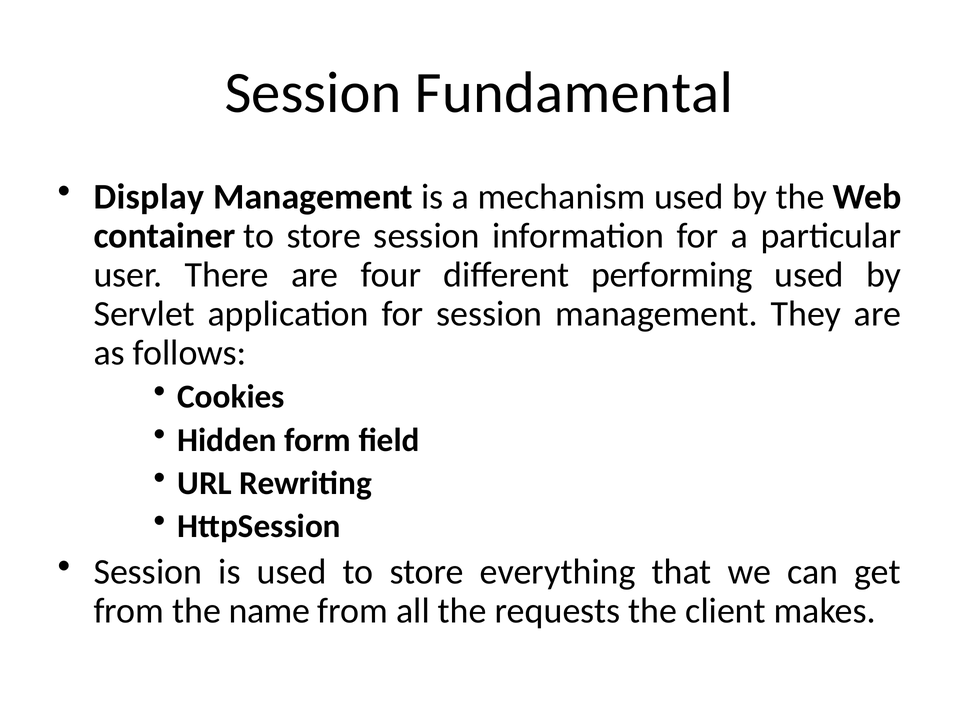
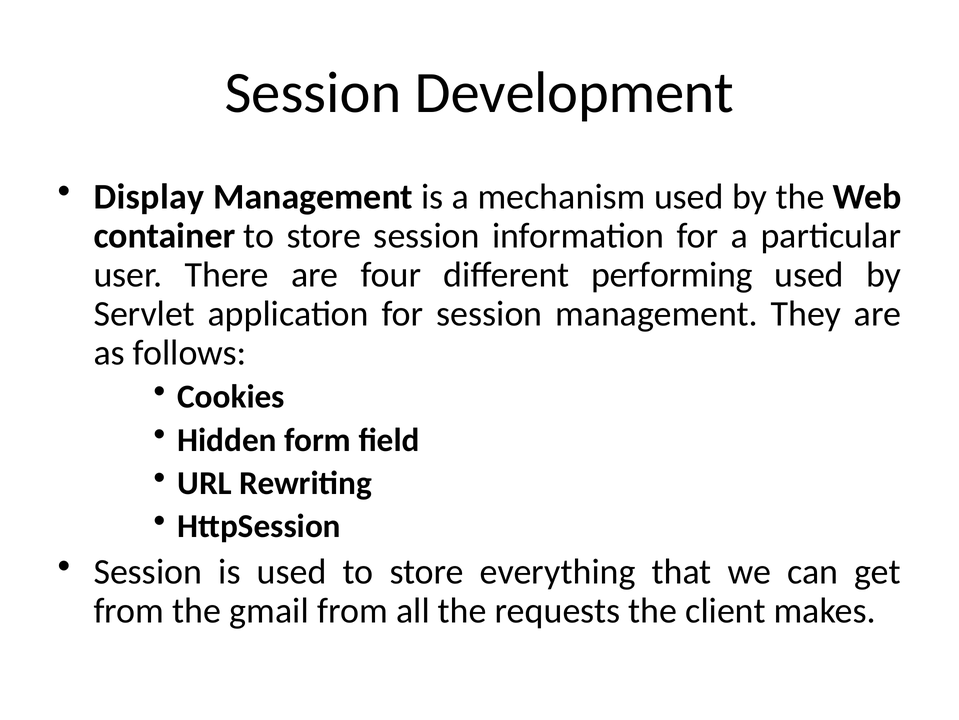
Fundamental: Fundamental -> Development (574, 93)
name: name -> gmail (269, 610)
